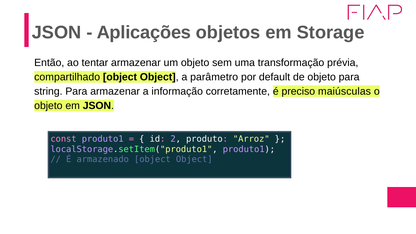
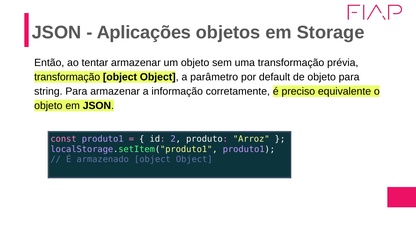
compartilhado: compartilhado -> transformação (67, 77)
maiúsculas: maiúsculas -> equivalente (345, 91)
